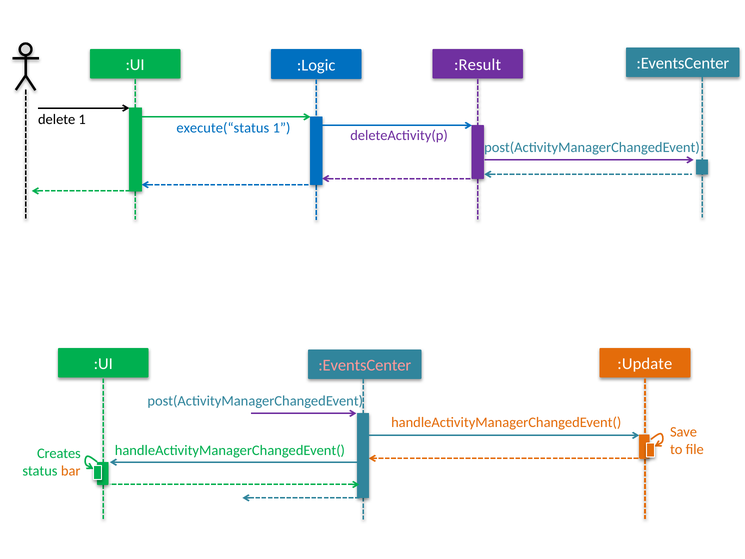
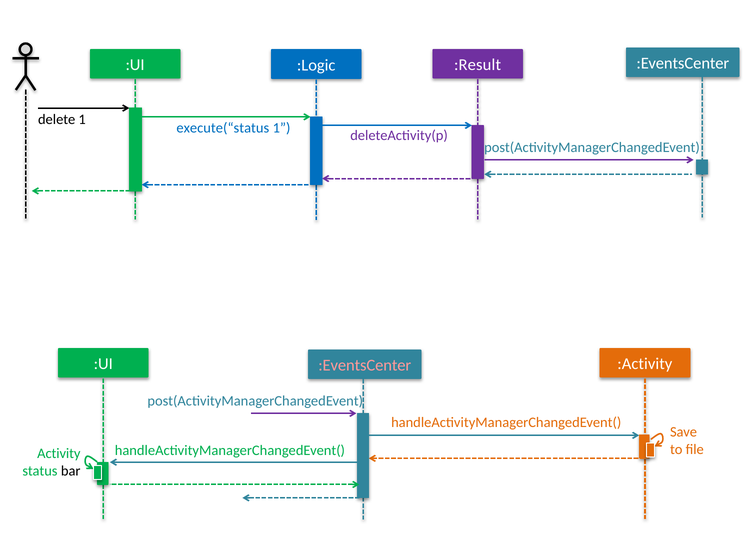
:Update: :Update -> :Activity (645, 364)
Creates: Creates -> Activity (59, 453)
bar colour: orange -> black (71, 471)
